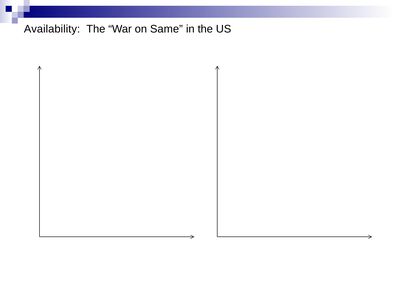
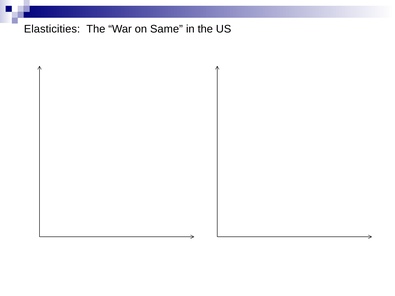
Availability: Availability -> Elasticities (52, 29)
